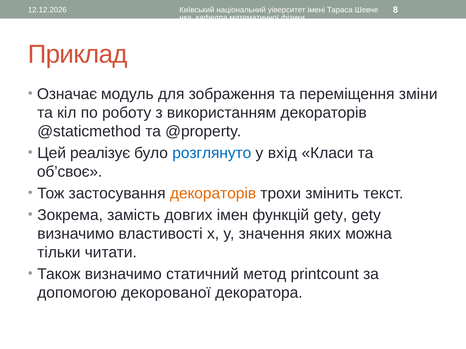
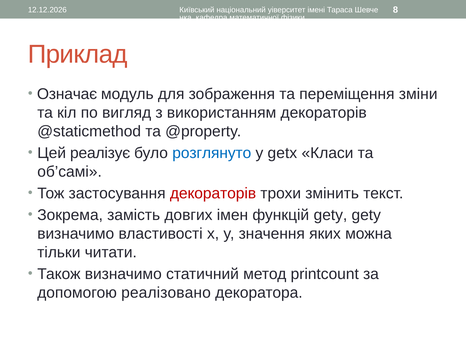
роботу: роботу -> вигляд (127, 113)
вхід: вхід -> getx (282, 153)
об’своє: об’своє -> об’самі (70, 172)
декораторів colour: orange -> red (213, 194)
декорованої: декорованої -> реалізовано (166, 293)
